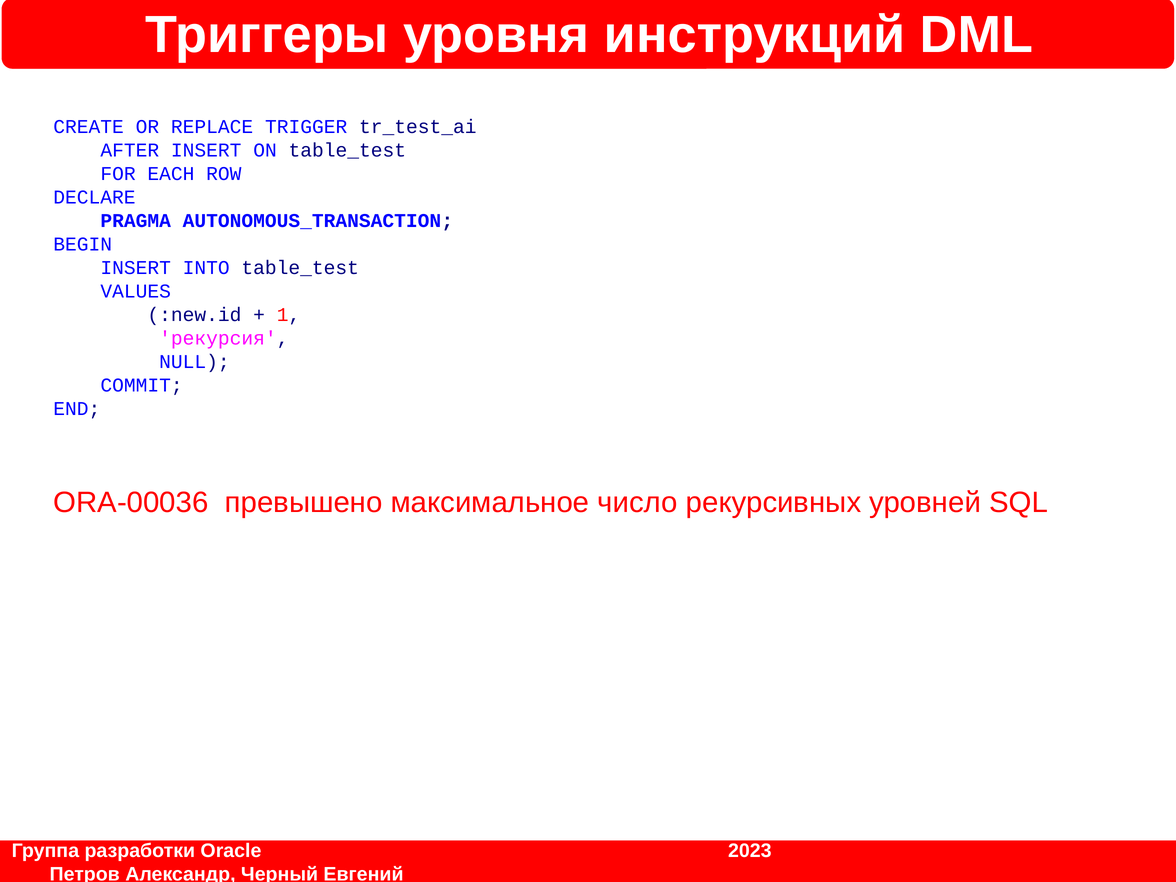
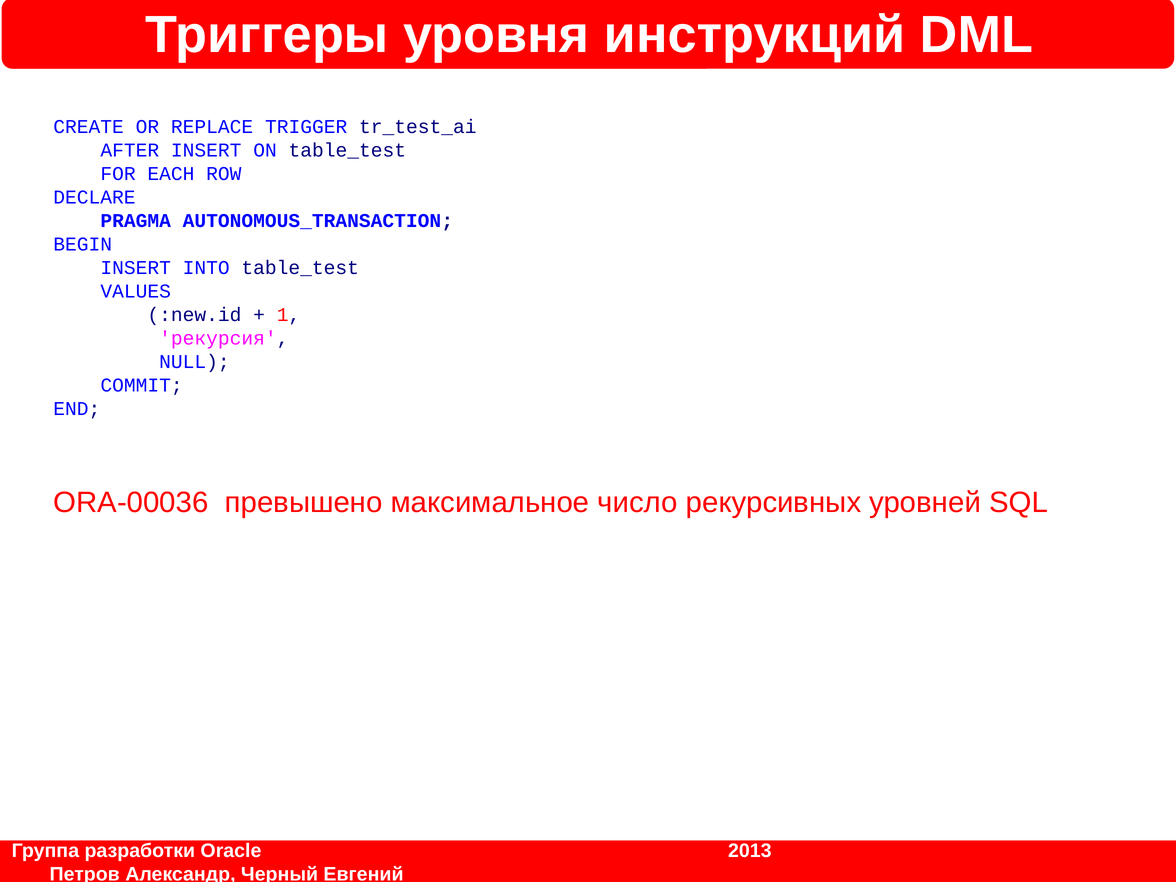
2023: 2023 -> 2013 (750, 851)
